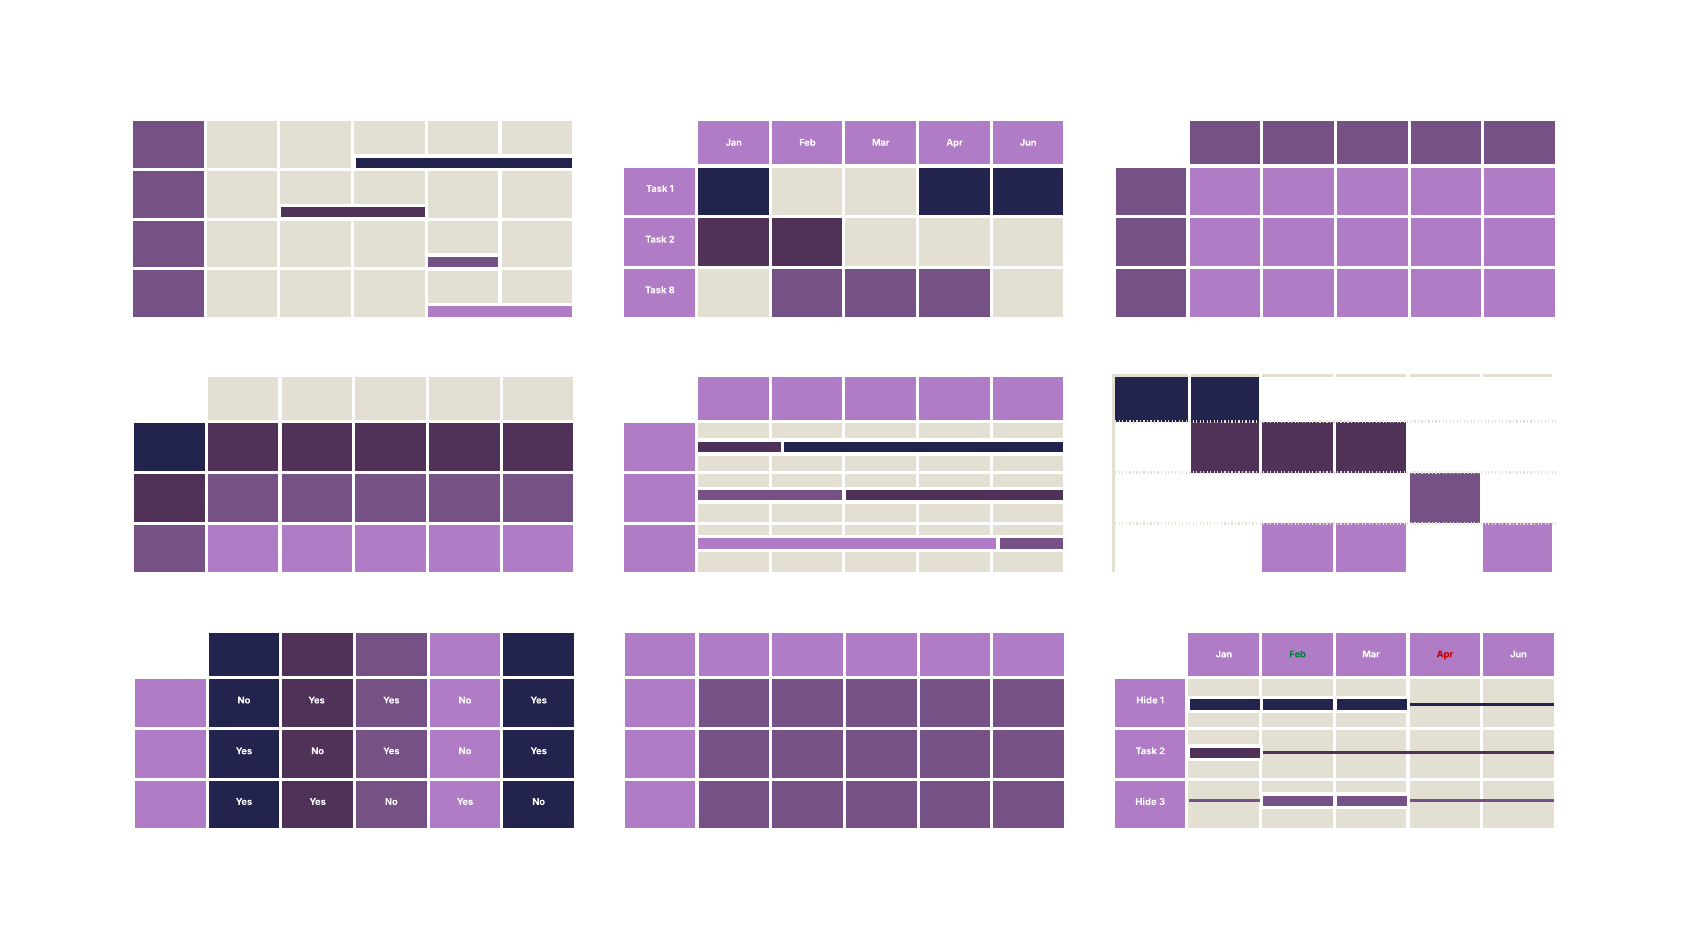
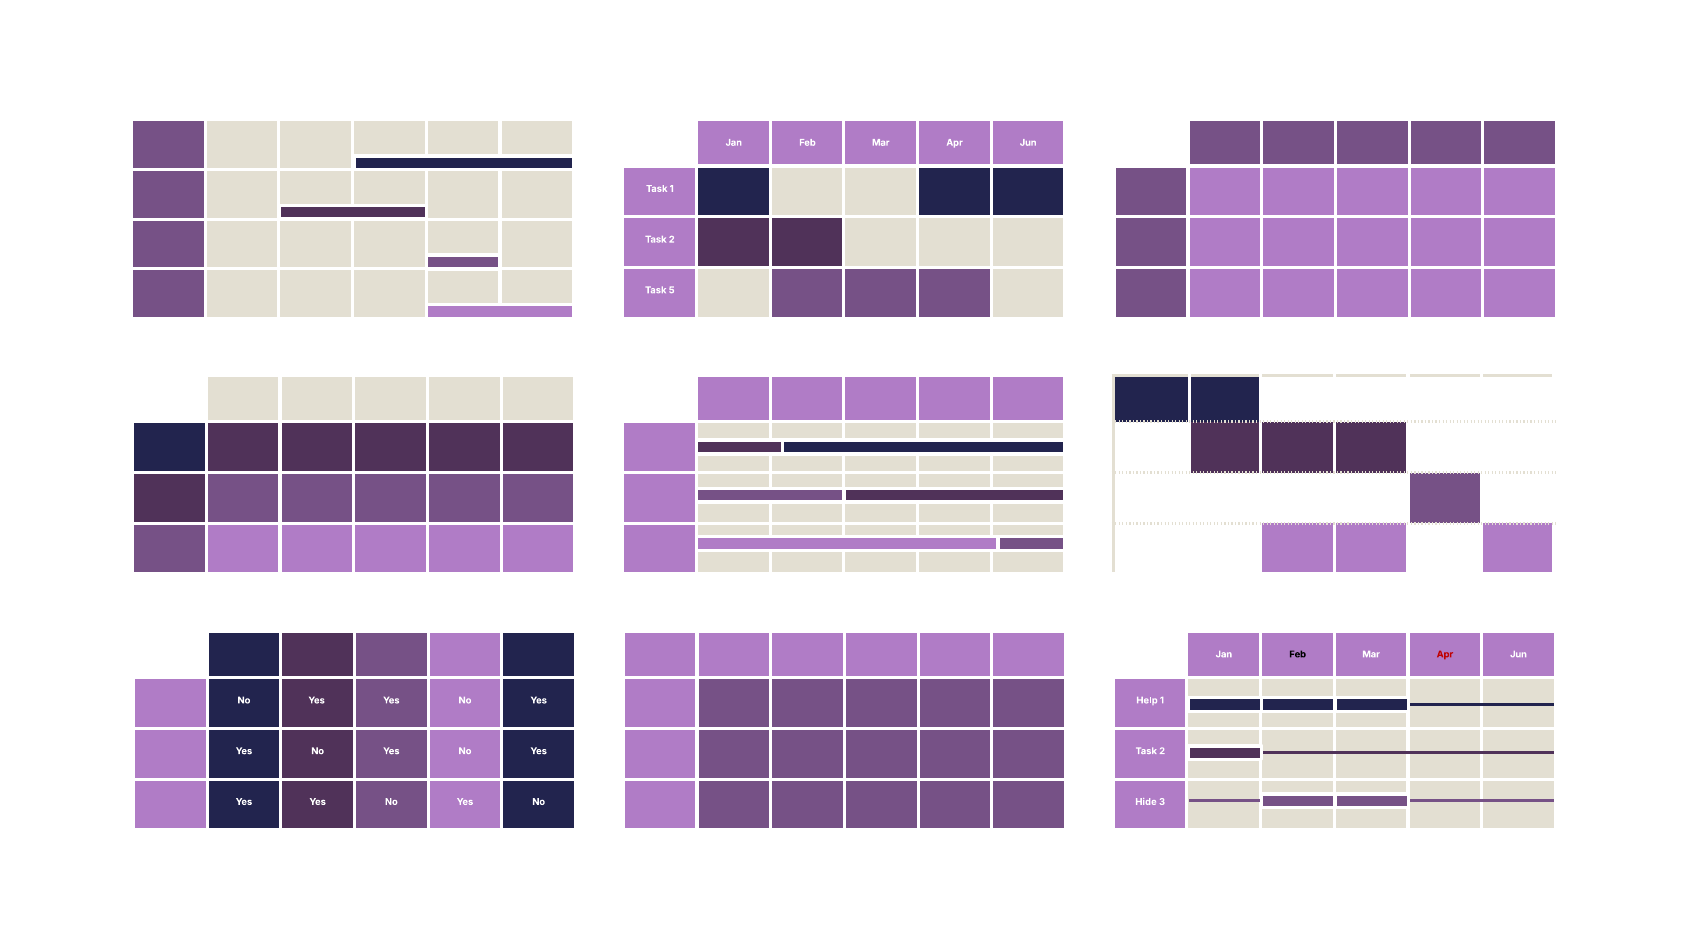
8: 8 -> 5 (672, 290)
Feb colour: green -> black (1298, 654)
Hide: Hide -> Help (1147, 700)
